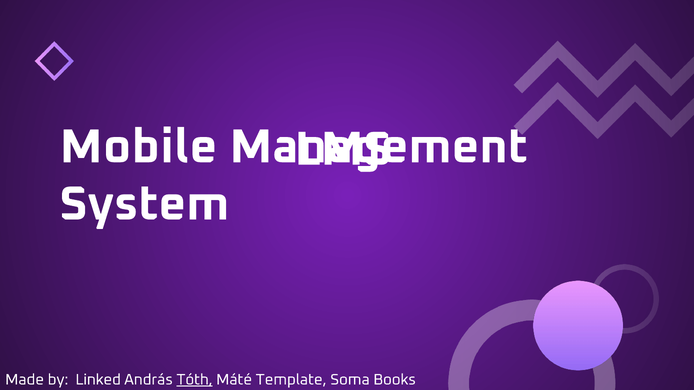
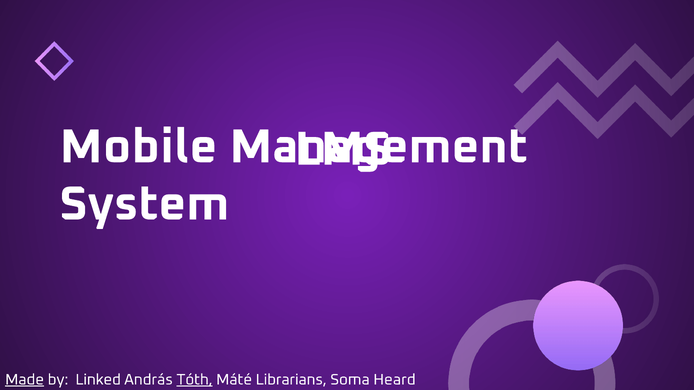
Made underline: none -> present (25, 380)
Template: Template -> Librarians (291, 380)
Books: Books -> Heard (395, 380)
